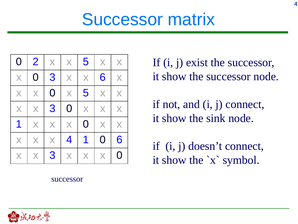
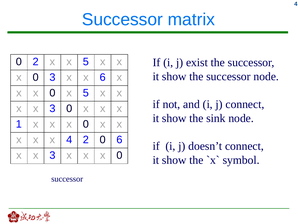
4 1: 1 -> 2 (86, 139)
